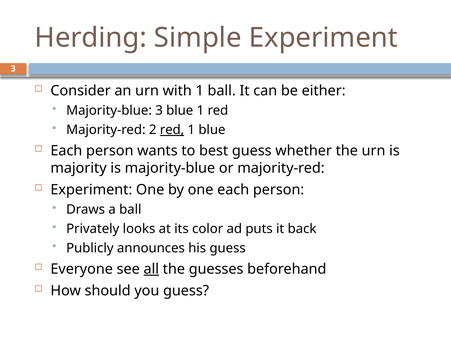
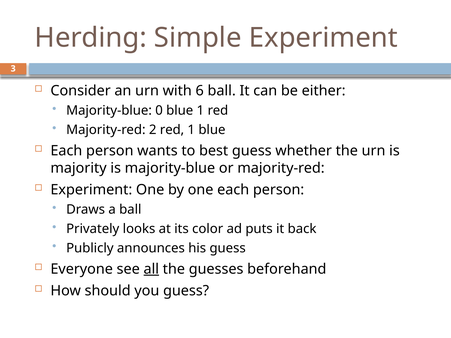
with 1: 1 -> 6 (200, 91)
Majority-blue 3: 3 -> 0 (159, 111)
red underline: present -> none (172, 130)
